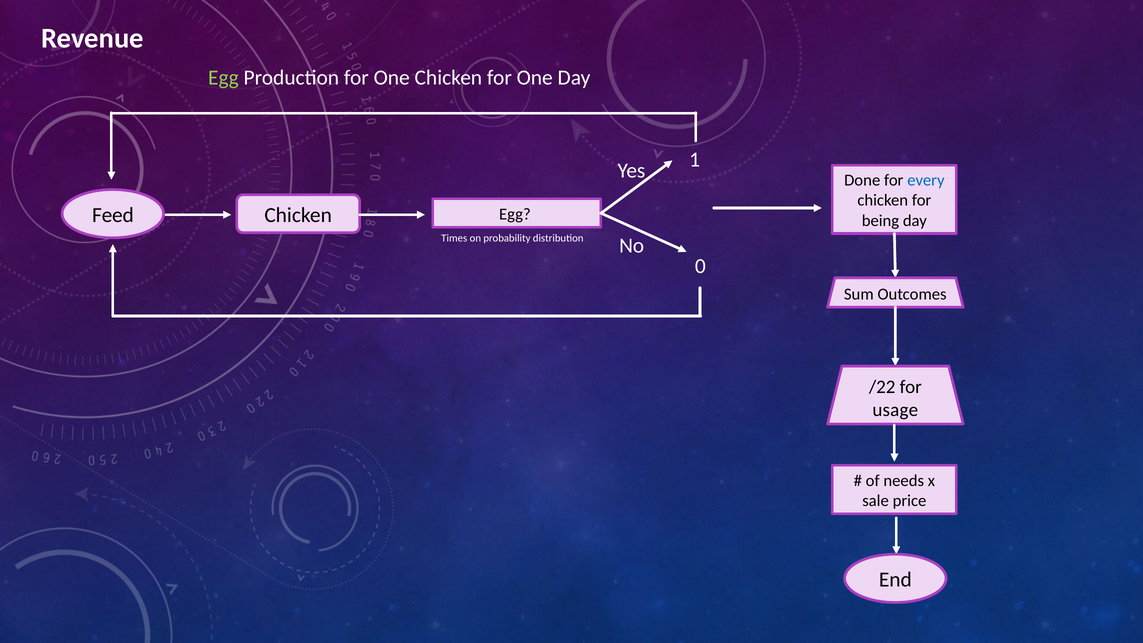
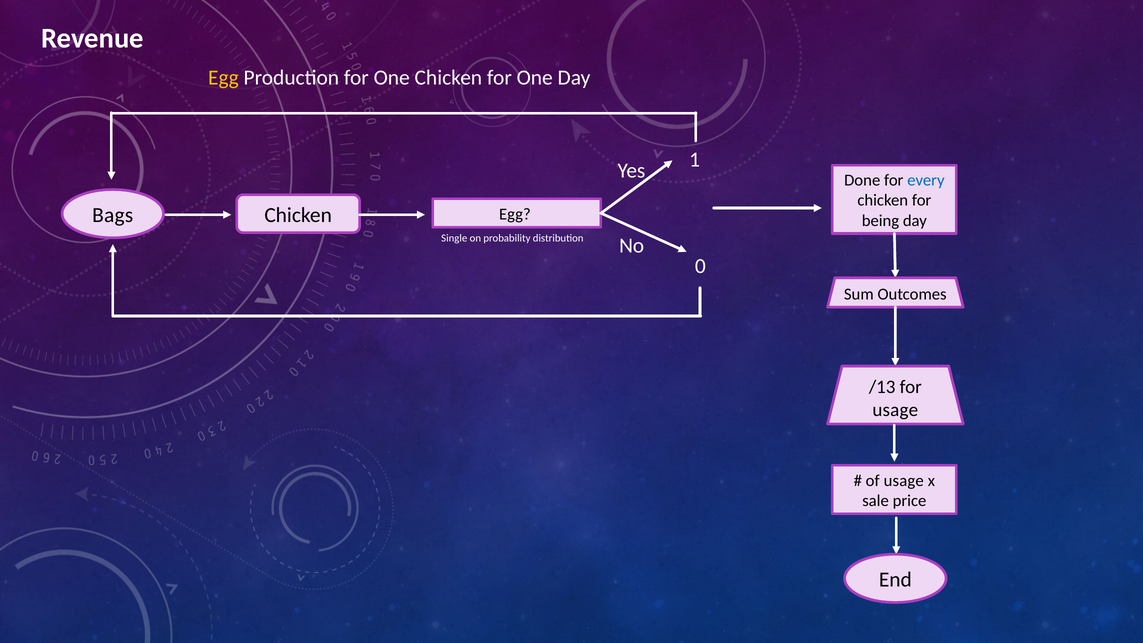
Egg colour: light green -> yellow (223, 78)
Feed: Feed -> Bags (113, 215)
Times: Times -> Single (454, 238)
/22: /22 -> /13 (882, 387)
of needs: needs -> usage (904, 481)
